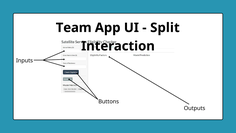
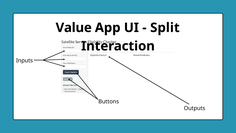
Team: Team -> Value (74, 28)
